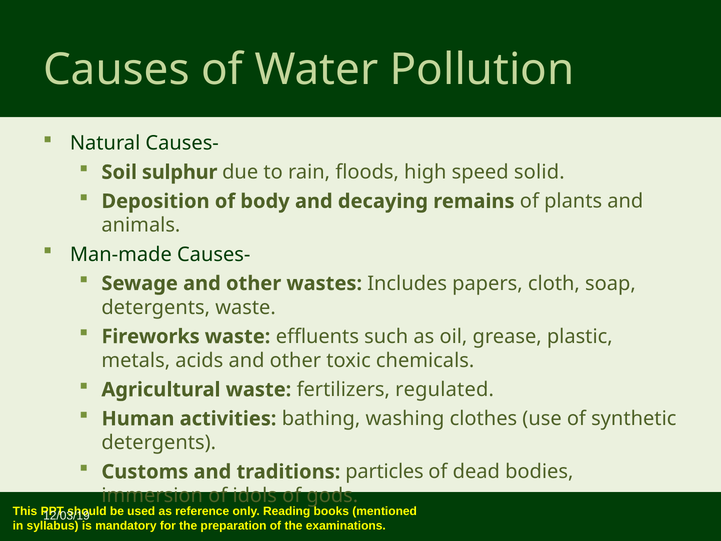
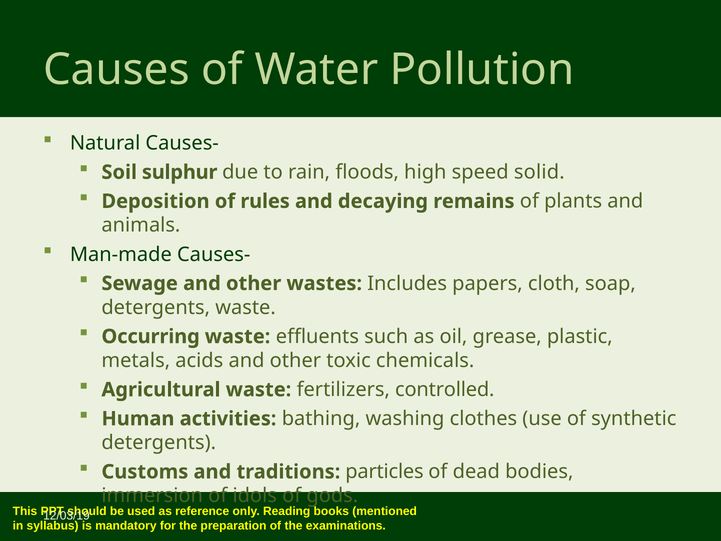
body: body -> rules (265, 201)
Fireworks: Fireworks -> Occurring (151, 336)
regulated: regulated -> controlled (445, 389)
